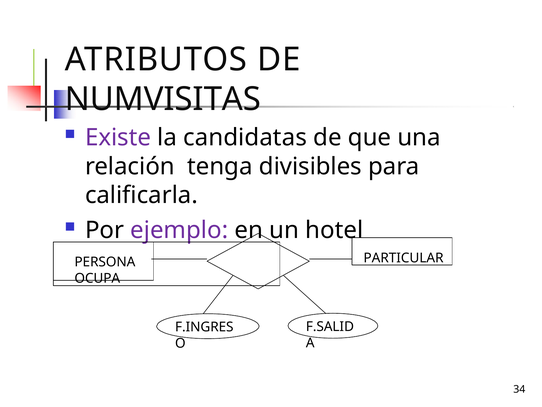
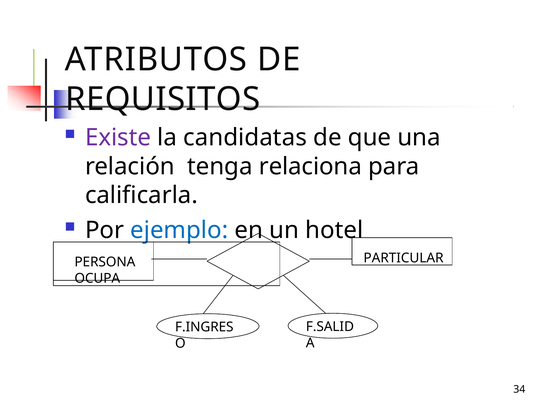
NUMVISITAS: NUMVISITAS -> REQUISITOS (163, 99)
divisibles: divisibles -> relaciona (310, 166)
ejemplo colour: purple -> blue (179, 230)
